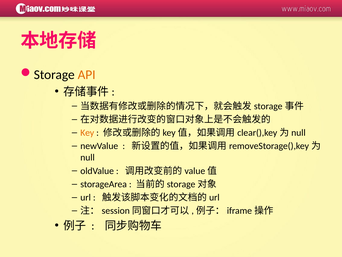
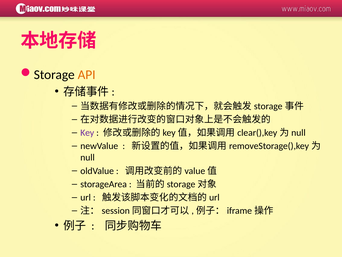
Key colour: orange -> purple (87, 133)
